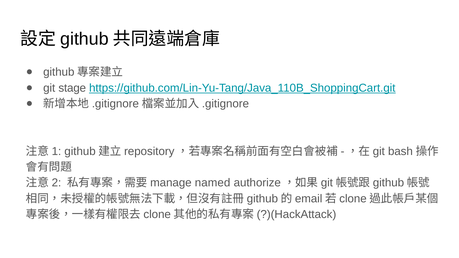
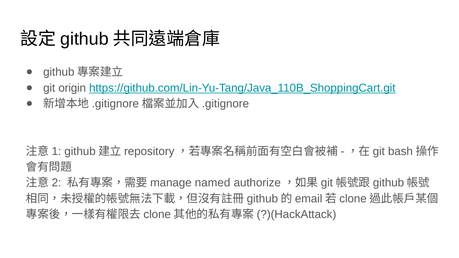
stage: stage -> origin (72, 88)
